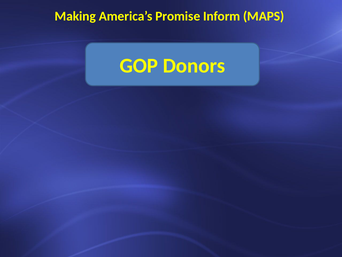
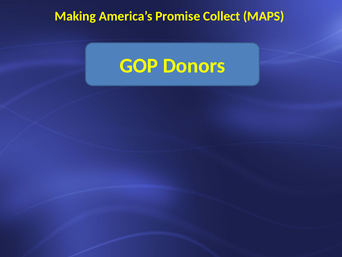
Inform: Inform -> Collect (222, 16)
